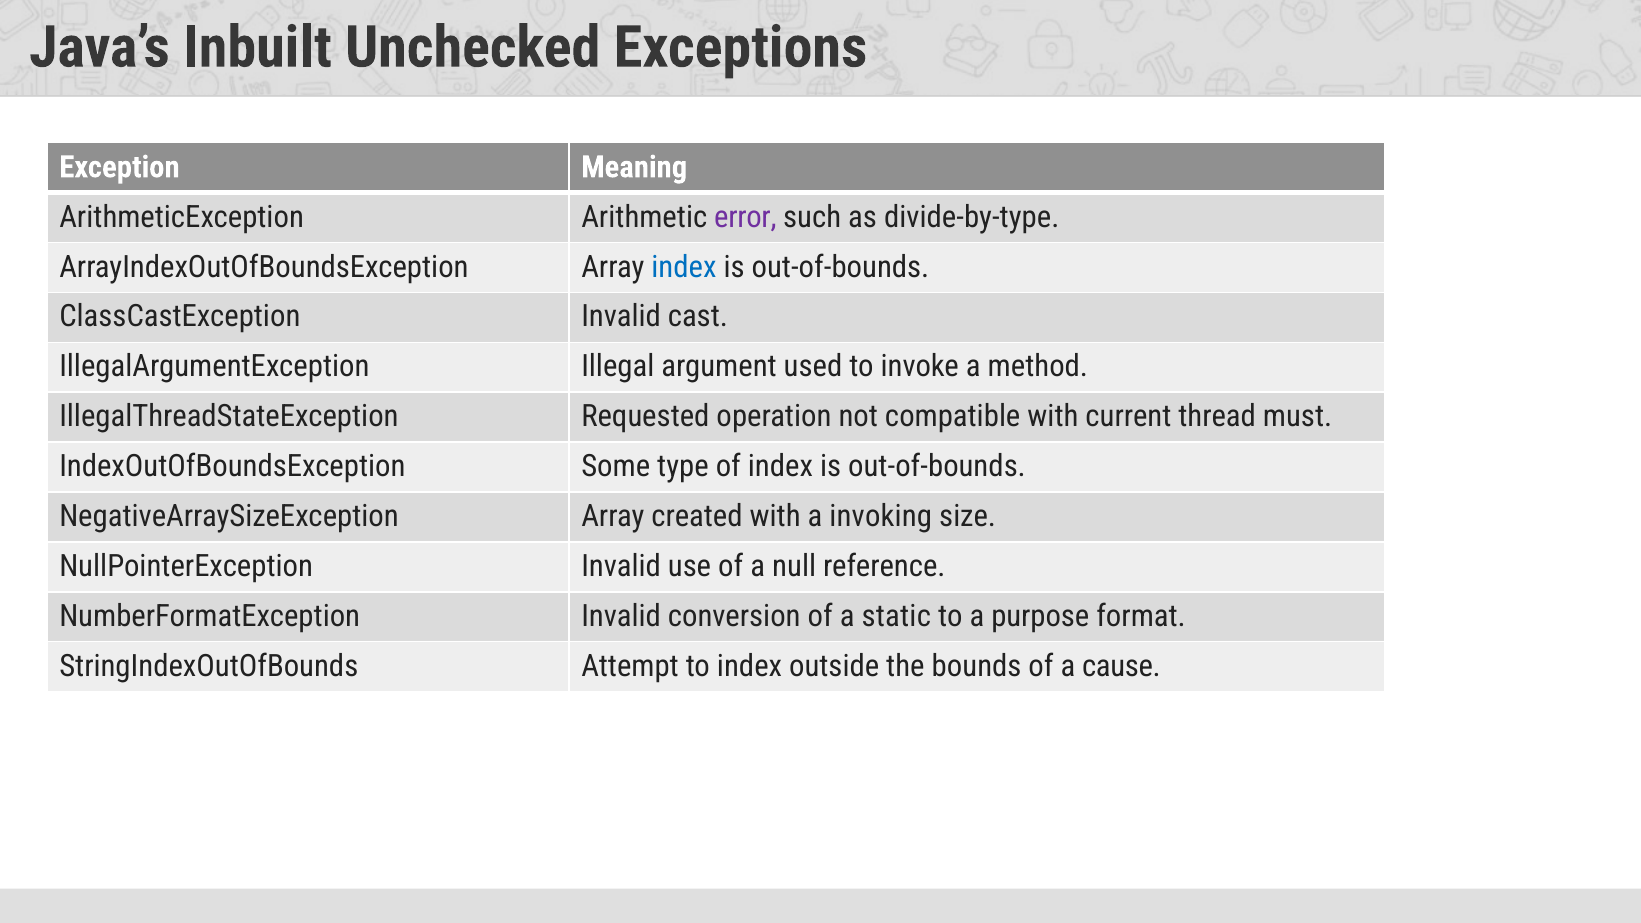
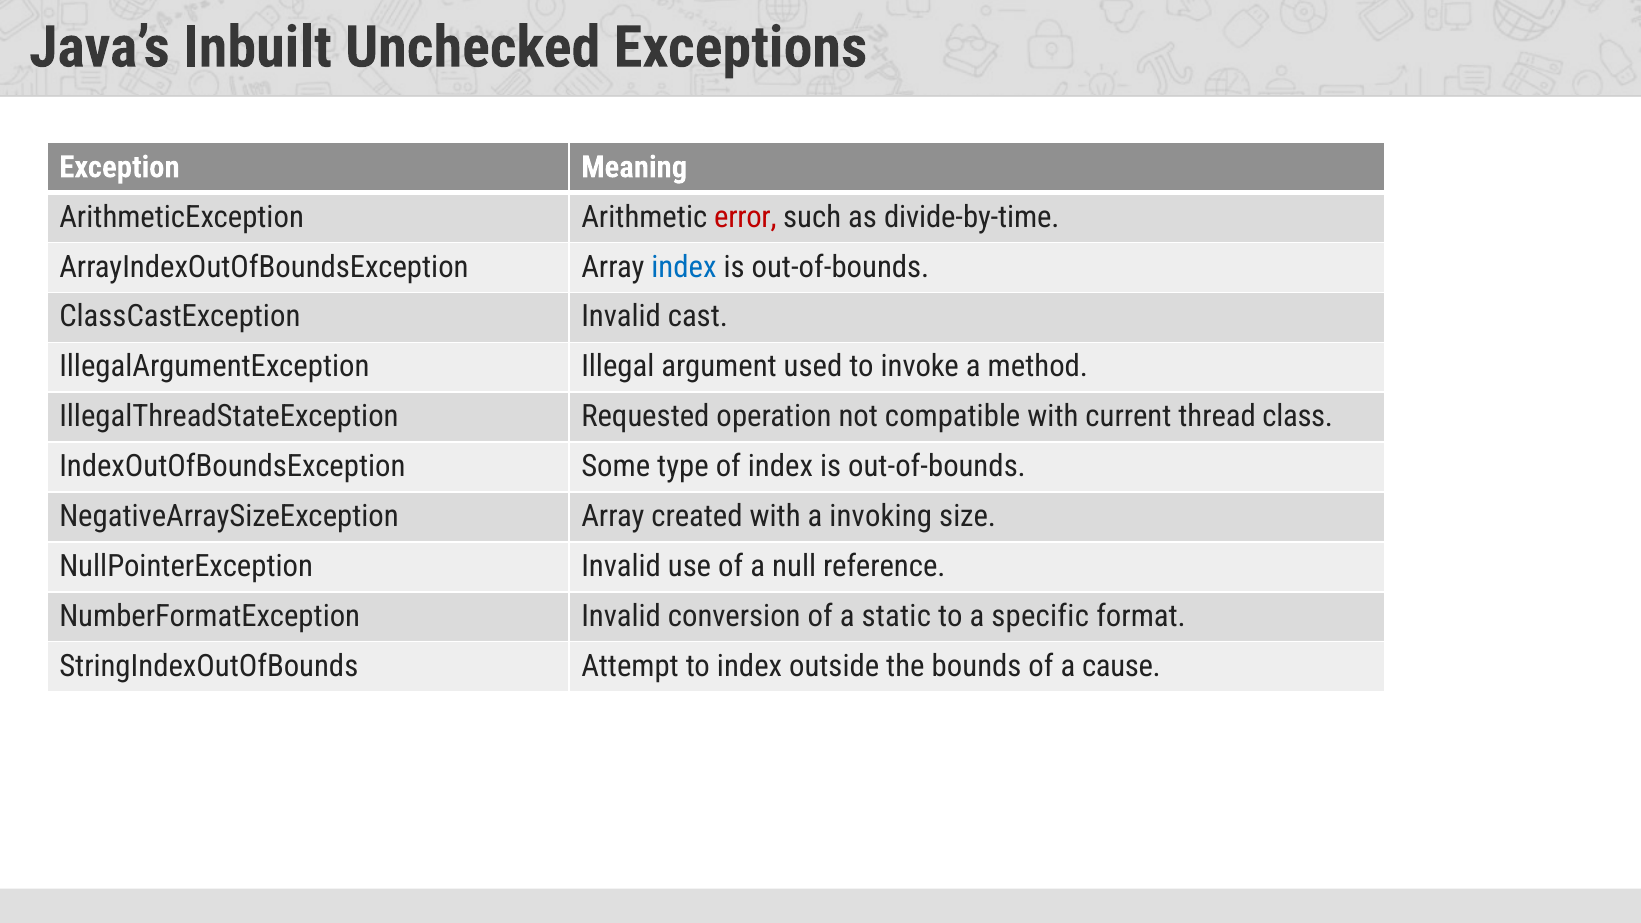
error colour: purple -> red (745, 217)
divide-by-type: divide-by-type -> divide-by-time (972, 217)
must: must -> class (1298, 417)
purpose: purpose -> specific (1040, 616)
